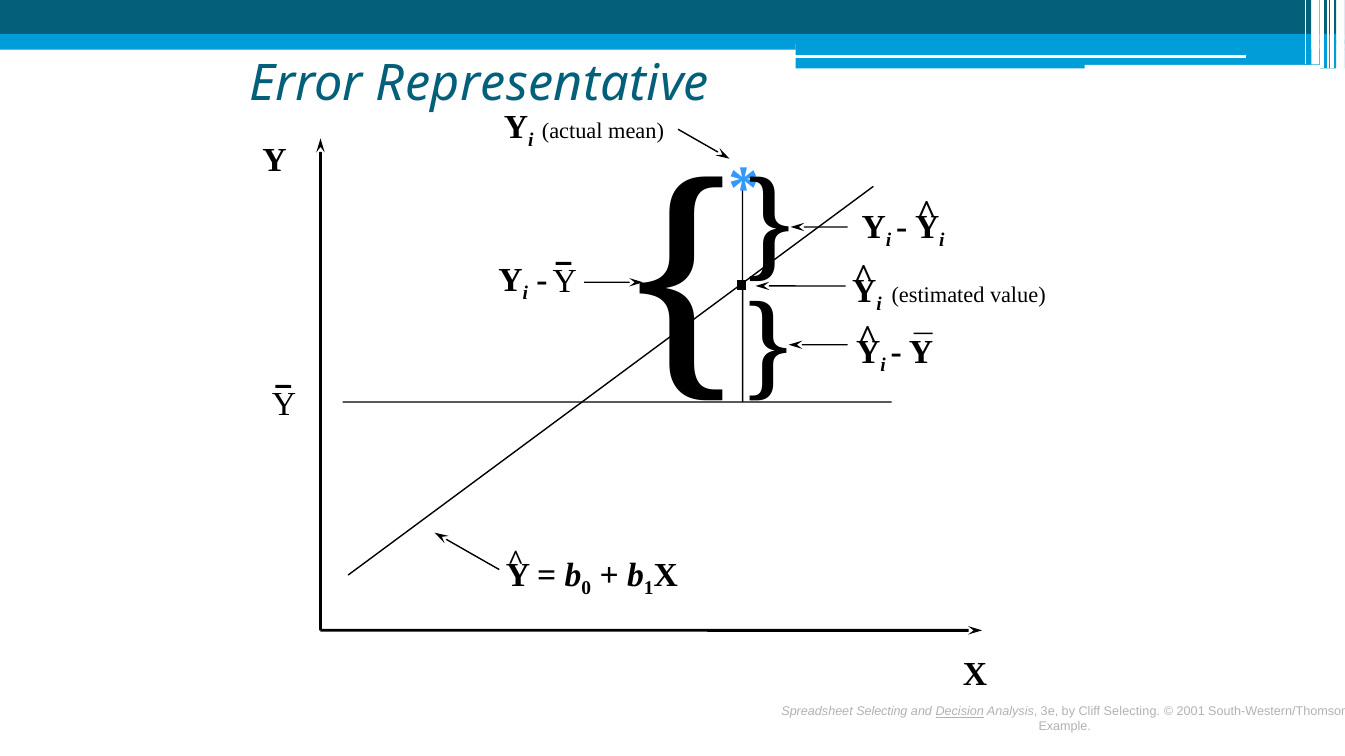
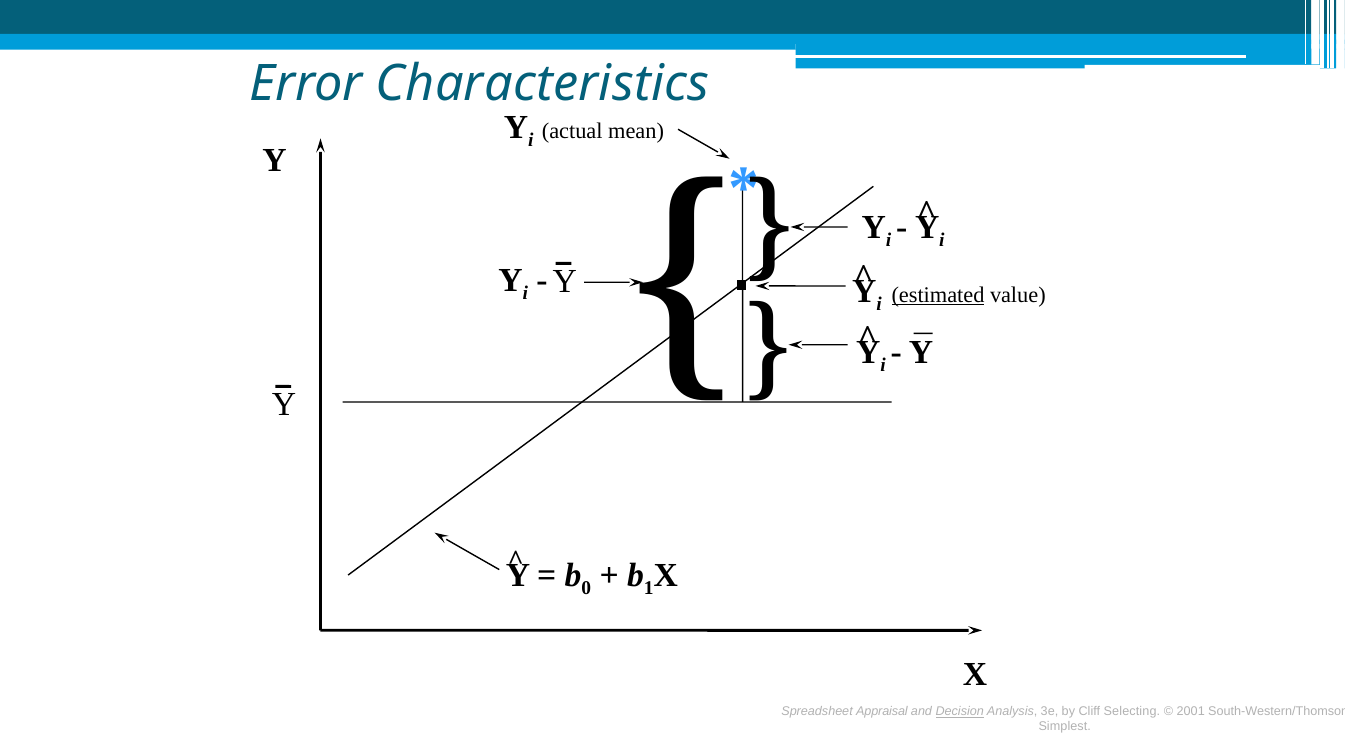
Representative: Representative -> Characteristics (543, 84)
estimated underline: none -> present (938, 295)
Spreadsheet Selecting: Selecting -> Appraisal (882, 712)
Example: Example -> Simplest (1065, 727)
